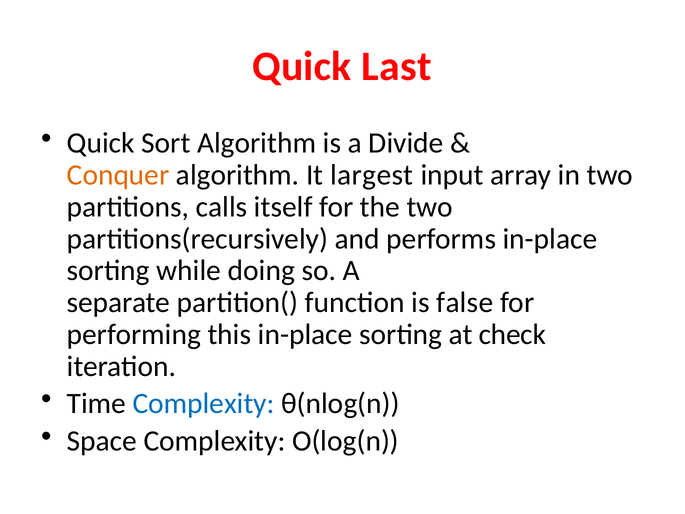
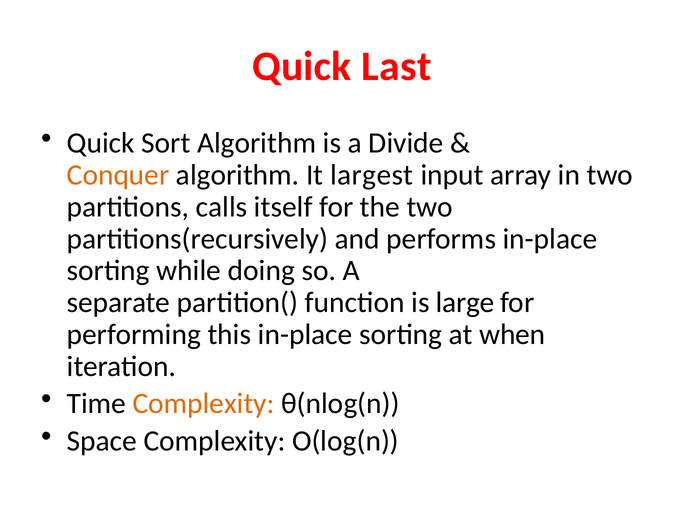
false: false -> large (465, 302)
check: check -> when (512, 334)
Complexity colour: blue -> orange (204, 404)
